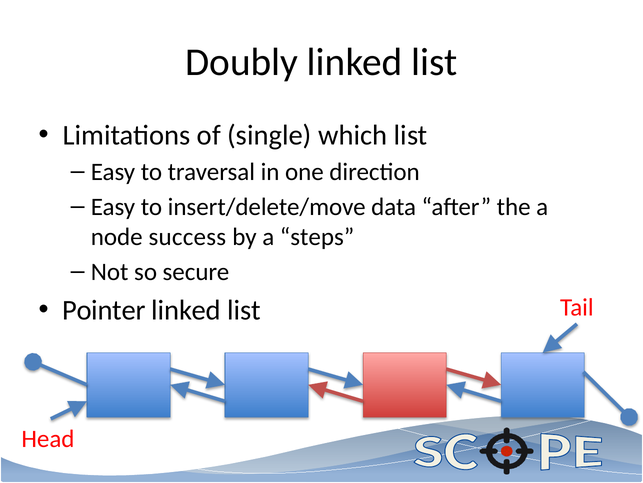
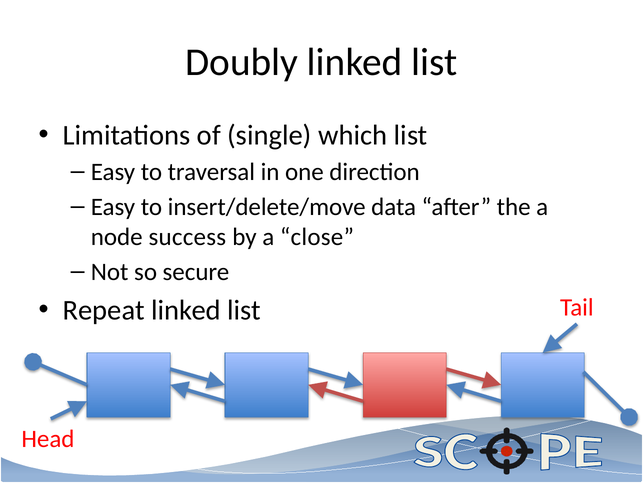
steps: steps -> close (317, 237)
Pointer: Pointer -> Repeat (104, 310)
